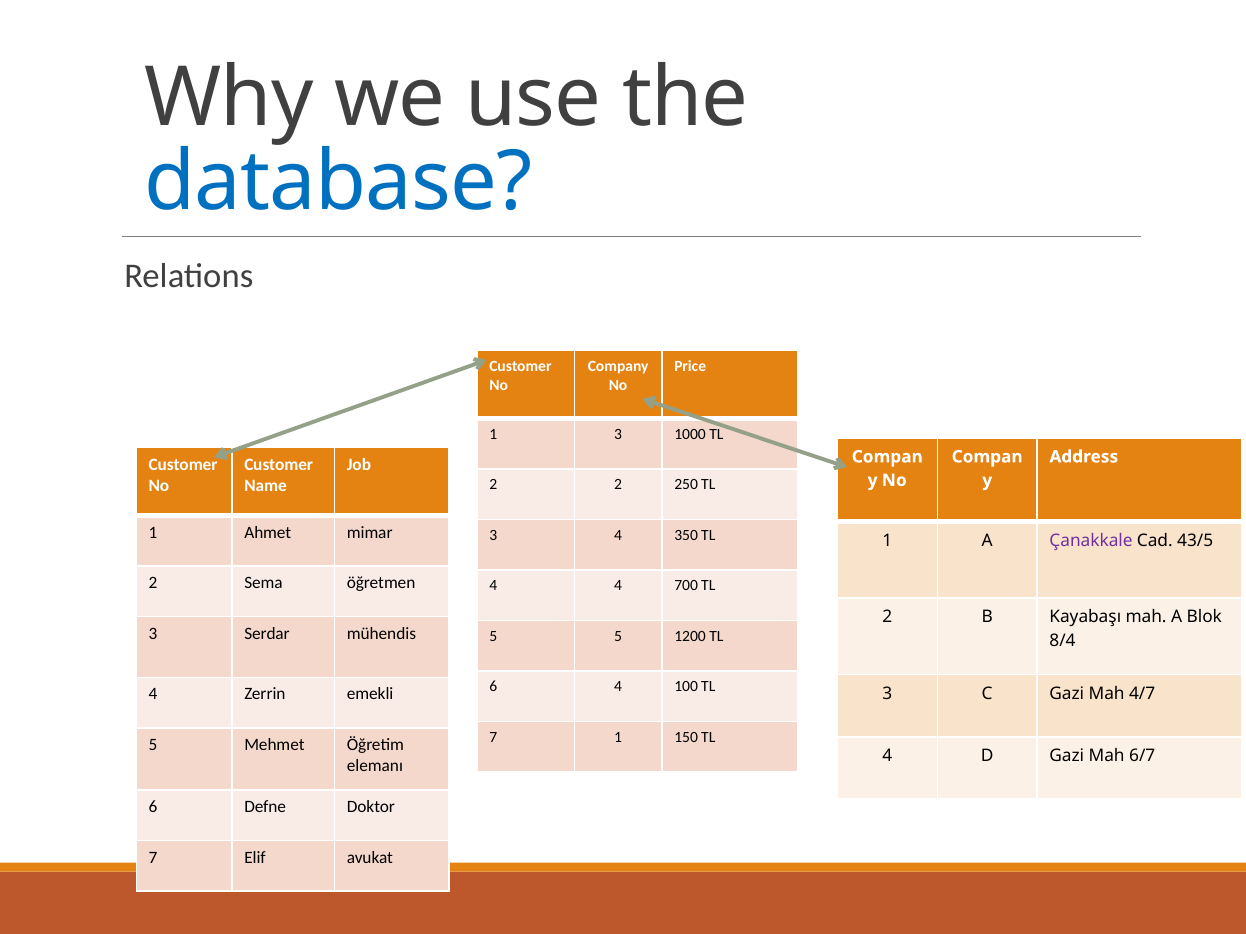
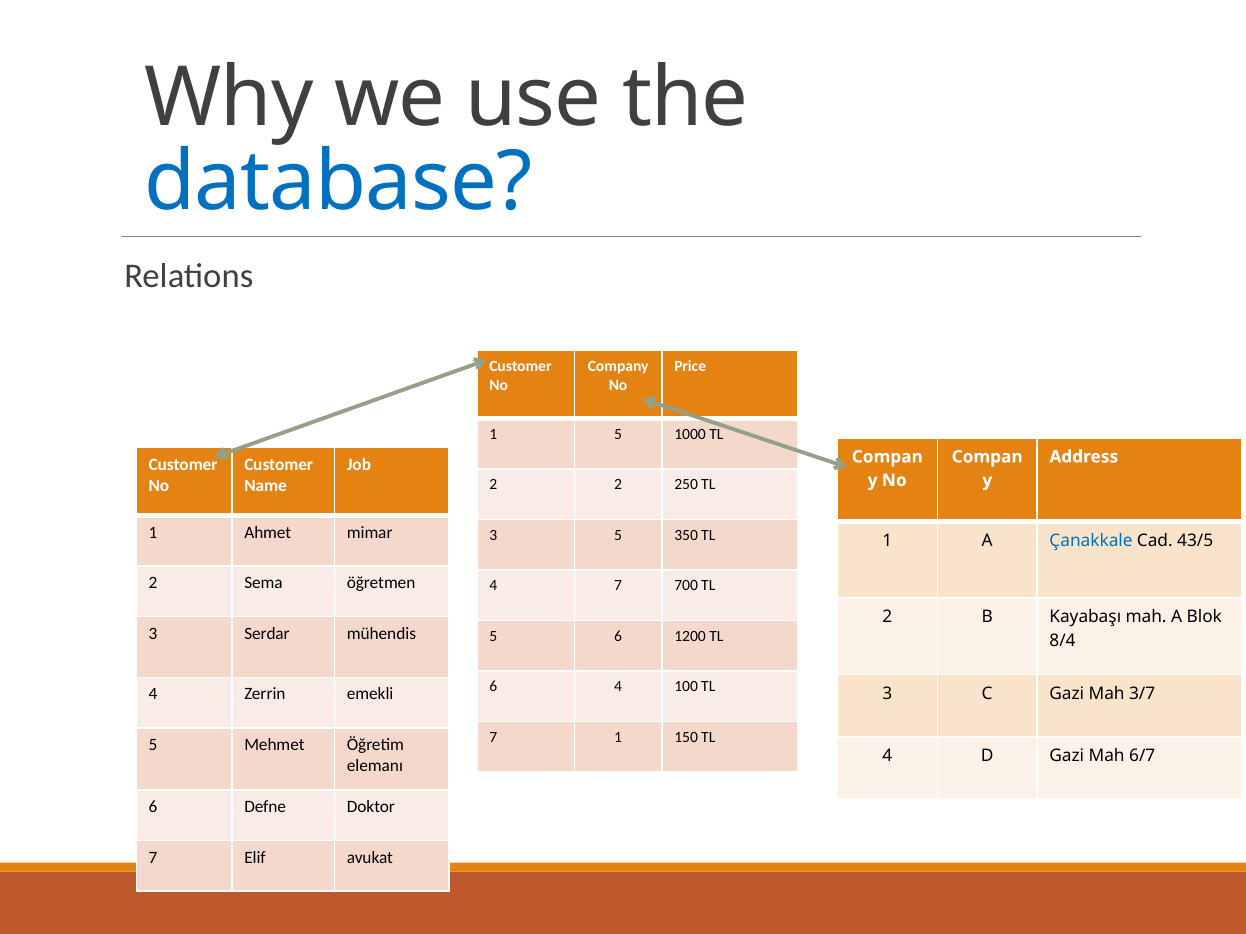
1 3: 3 -> 5 (618, 434)
3 4: 4 -> 5 (618, 535)
Çanakkale colour: purple -> blue (1091, 541)
4 4: 4 -> 7 (618, 586)
5 5: 5 -> 6 (618, 636)
4/7: 4/7 -> 3/7 (1142, 694)
